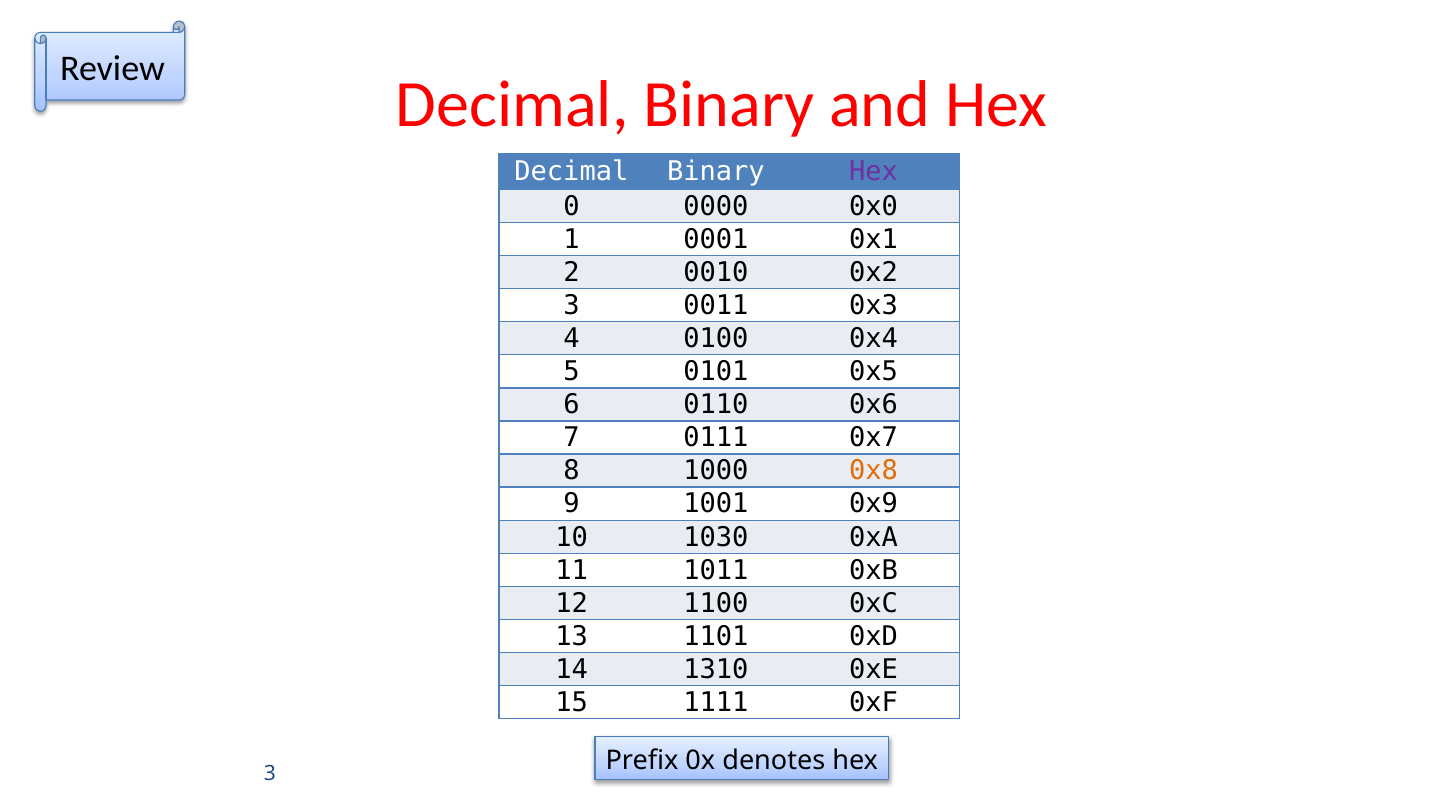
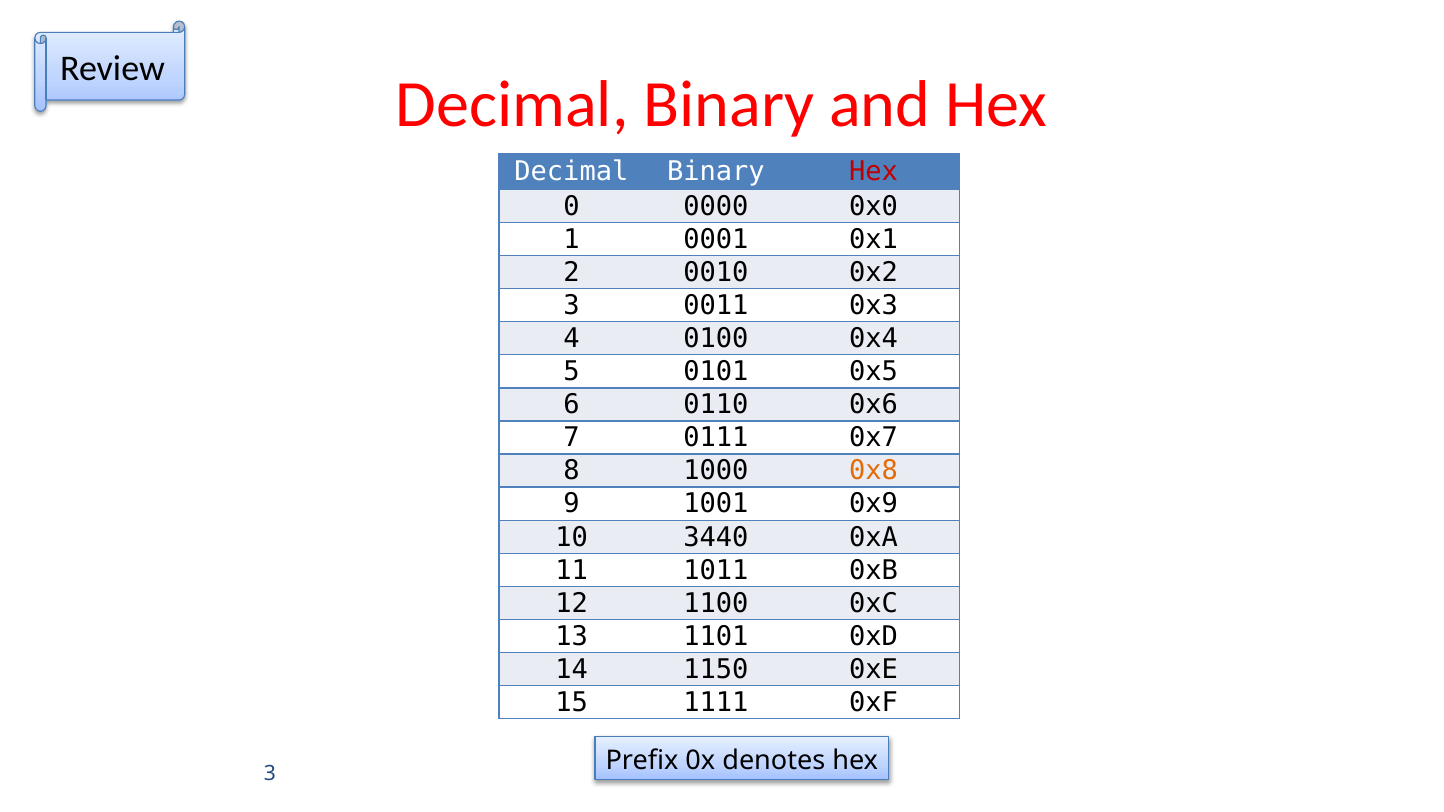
Hex colour: purple -> red (874, 172)
1030: 1030 -> 3440 (716, 537)
1310: 1310 -> 1150 (716, 670)
